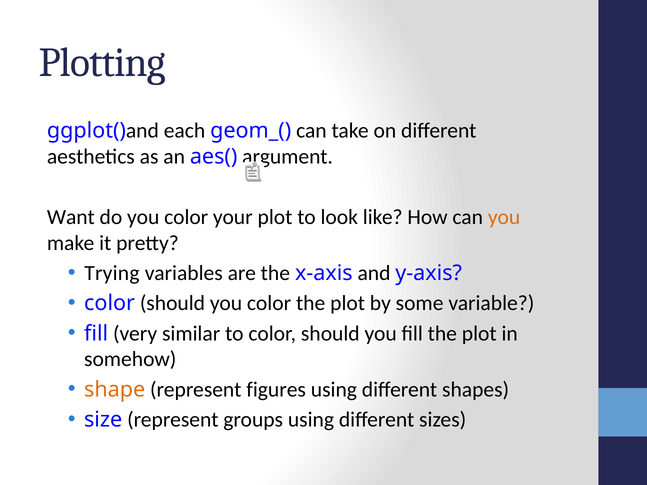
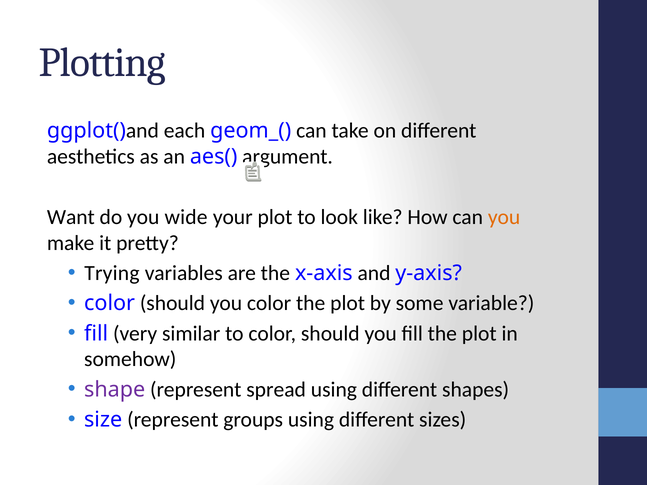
do you color: color -> wide (186, 217)
shape colour: orange -> purple (115, 390)
figures: figures -> spread (276, 390)
